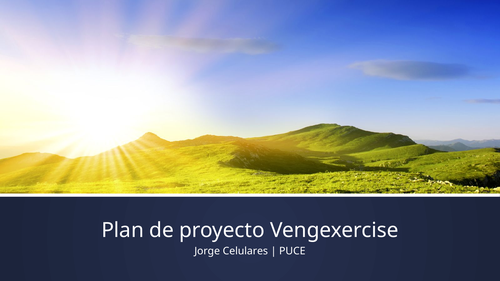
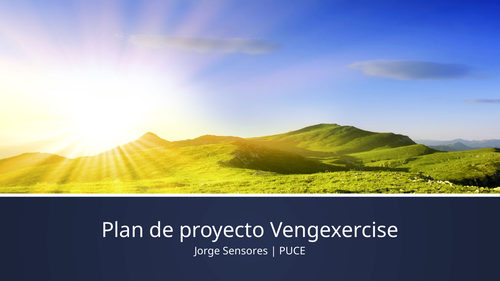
Celulares: Celulares -> Sensores (245, 251)
